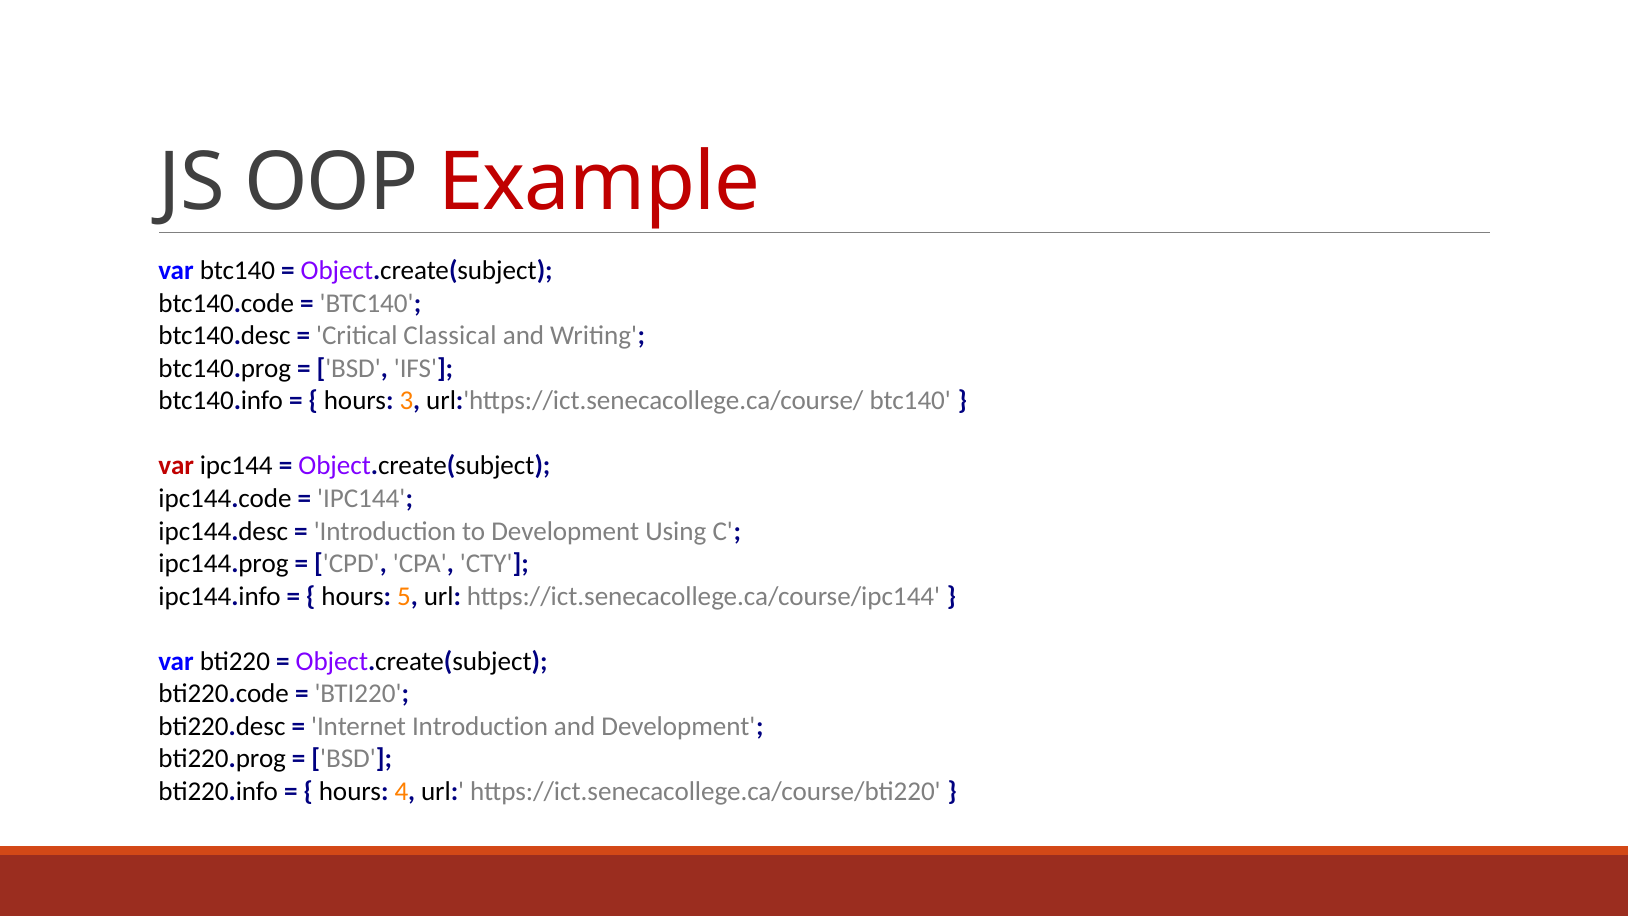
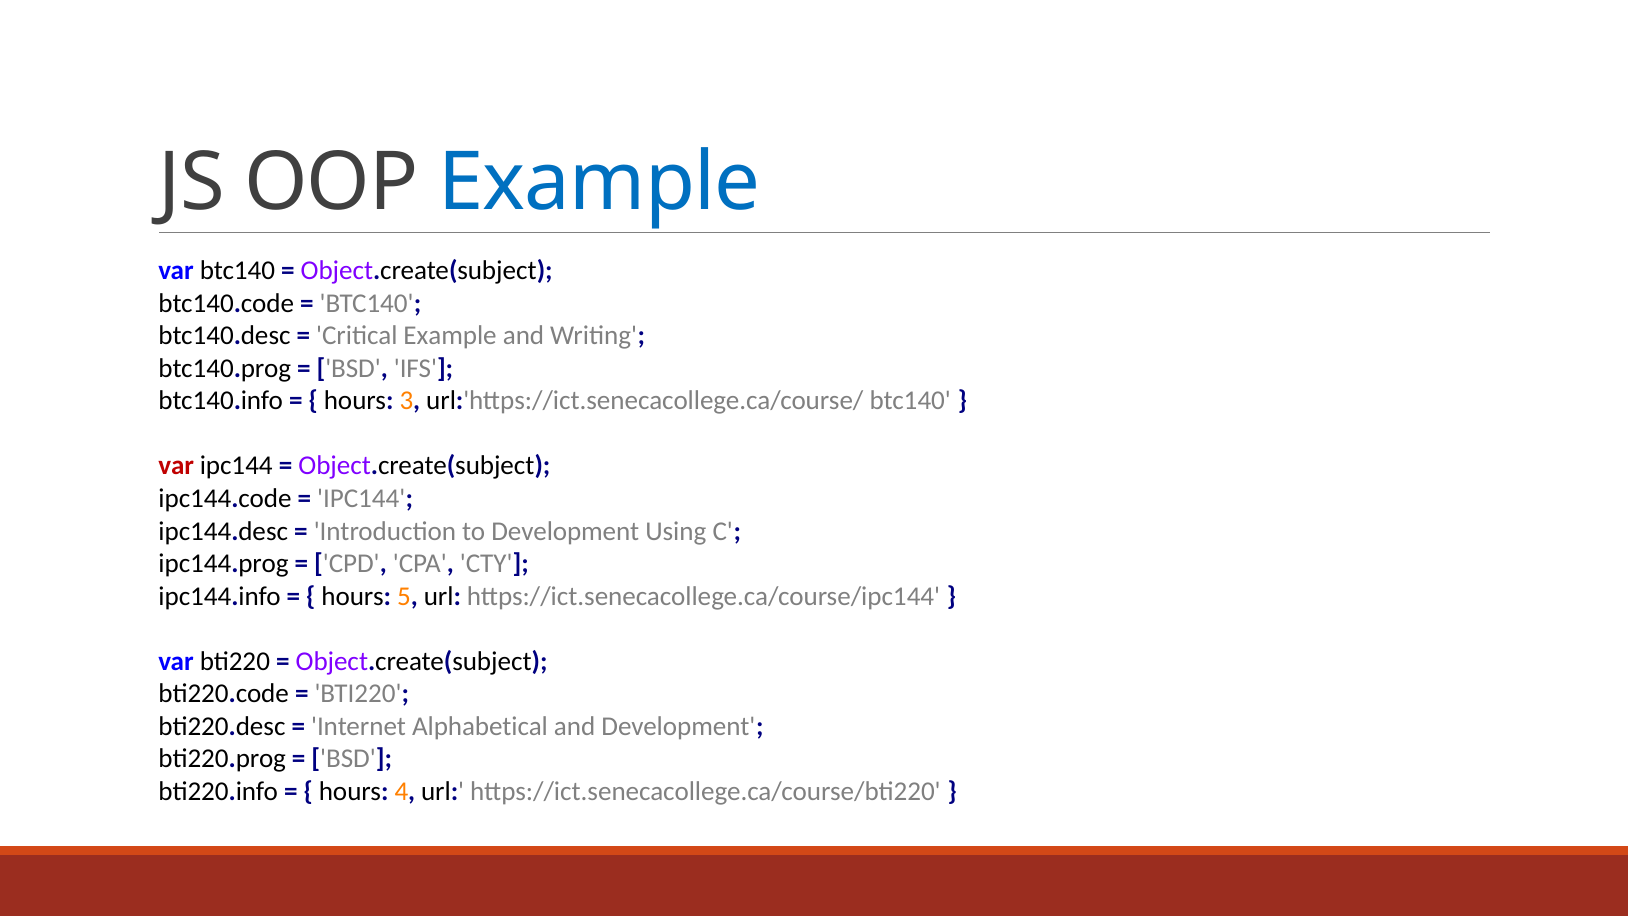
Example colour: red -> blue (599, 182)
Critical Classical: Classical -> Example (450, 336)
Internet Introduction: Introduction -> Alphabetical (480, 726)
